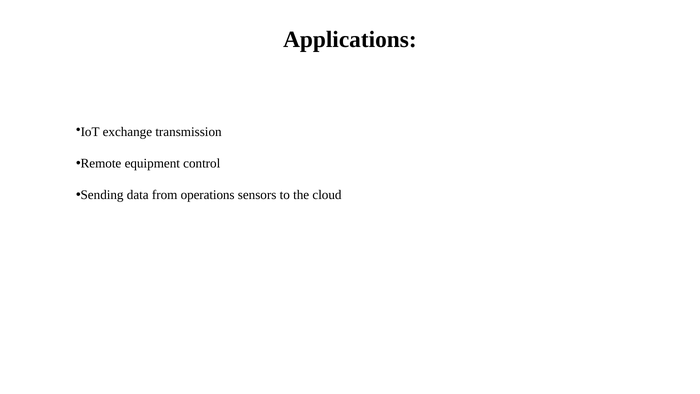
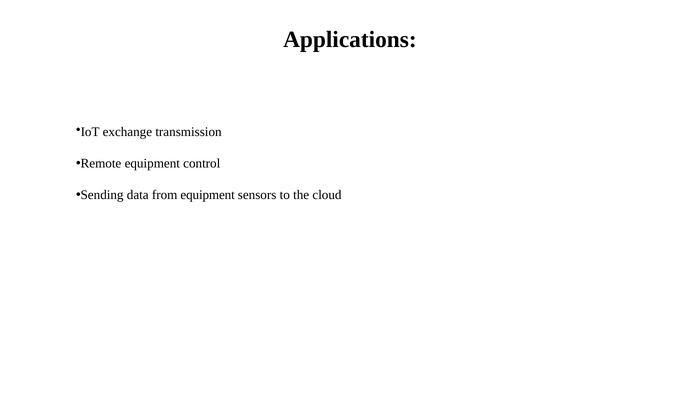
from operations: operations -> equipment (208, 195)
